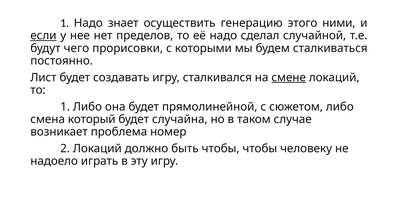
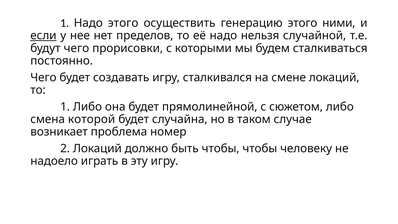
Надо знает: знает -> этого (123, 23)
сделал: сделал -> нельзя (260, 36)
Лист: Лист -> Чего (43, 77)
смене underline: present -> none (289, 77)
который: который -> которой (92, 119)
